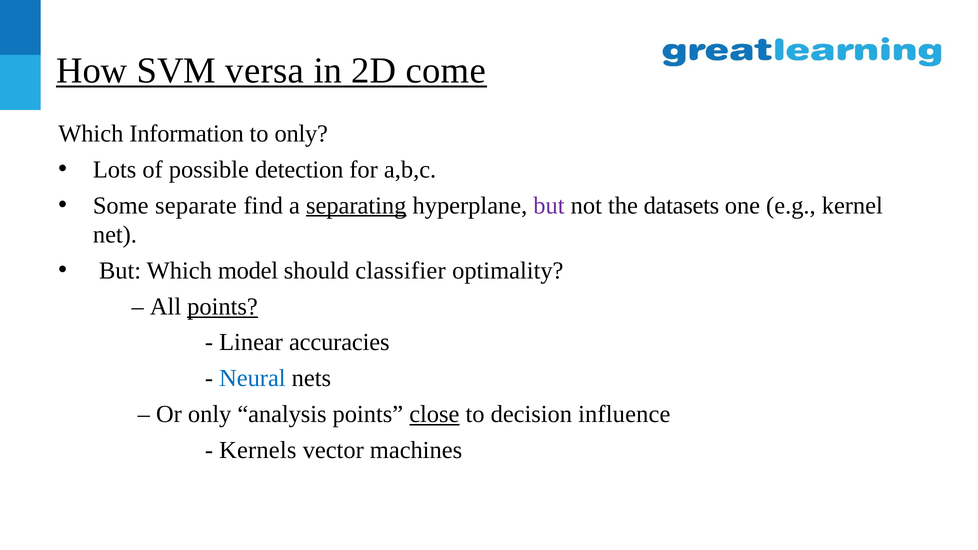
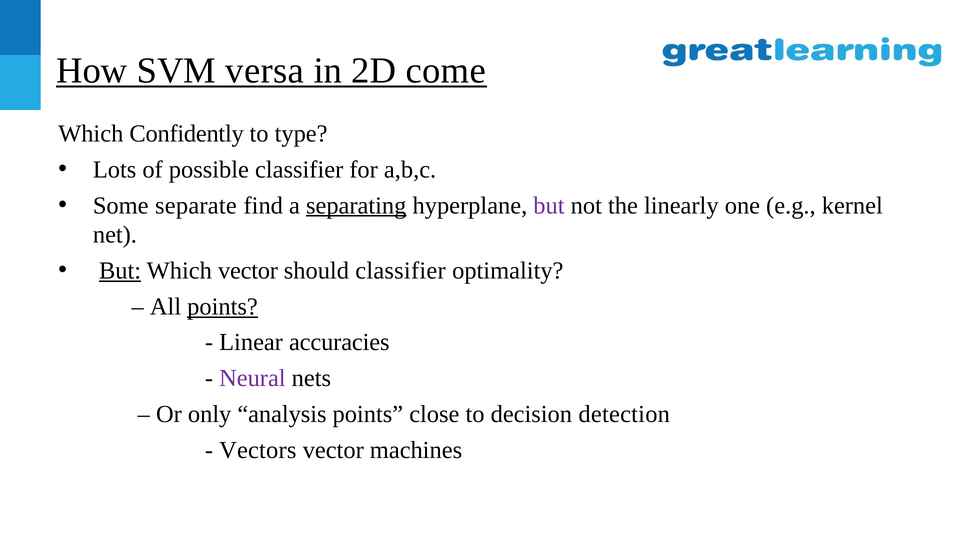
Information: Information -> Confidently (187, 134)
to only: only -> type (301, 134)
possible detection: detection -> classifier (299, 170)
datasets: datasets -> linearly (681, 206)
But underline: none -> present (120, 271)
Which model: model -> vector (248, 271)
Neural colour: blue -> purple (252, 378)
close underline: present -> none (434, 414)
influence: influence -> detection (624, 414)
Kernels: Kernels -> Vectors (258, 450)
